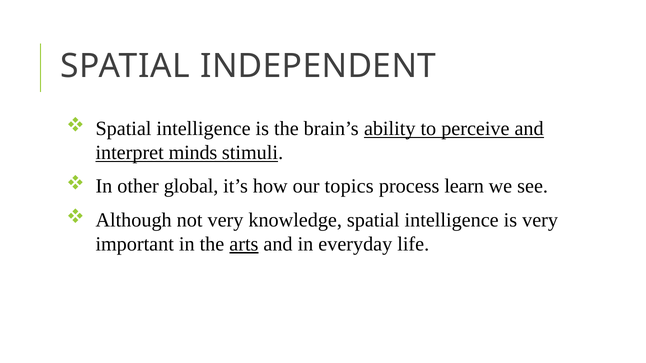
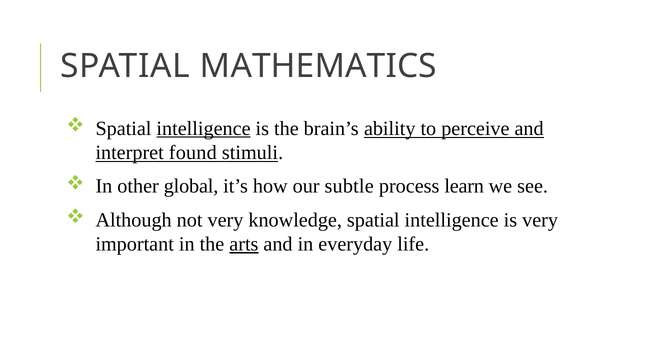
INDEPENDENT: INDEPENDENT -> MATHEMATICS (318, 66)
intelligence underline: none -> present (204, 129)
minds: minds -> found (193, 153)
topics: topics -> subtle (349, 186)
